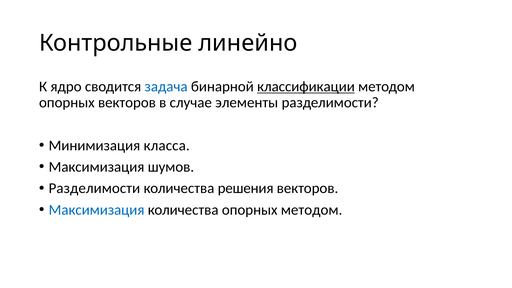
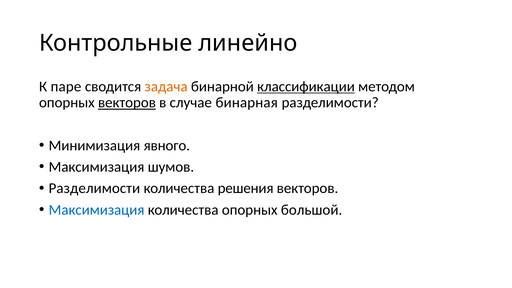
ядро: ядро -> паре (66, 87)
задача colour: blue -> orange (166, 87)
векторов underline: none -> present (127, 103)
элементы: элементы -> бинарная (247, 103)
класса: класса -> явного (167, 145)
опорных методом: методом -> большой (312, 210)
